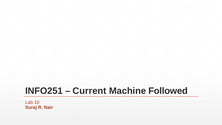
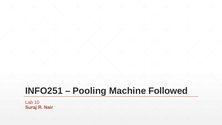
Current: Current -> Pooling (90, 91)
